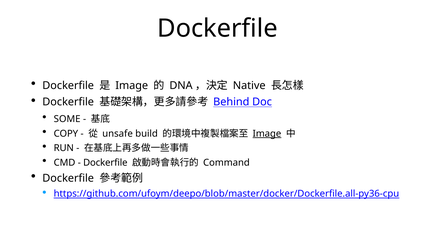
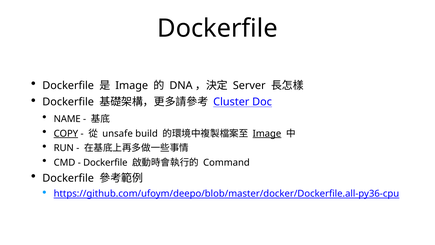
Native: Native -> Server (249, 86)
Behind: Behind -> Cluster (231, 102)
SOME: SOME -> NAME (67, 119)
COPY underline: none -> present (66, 133)
